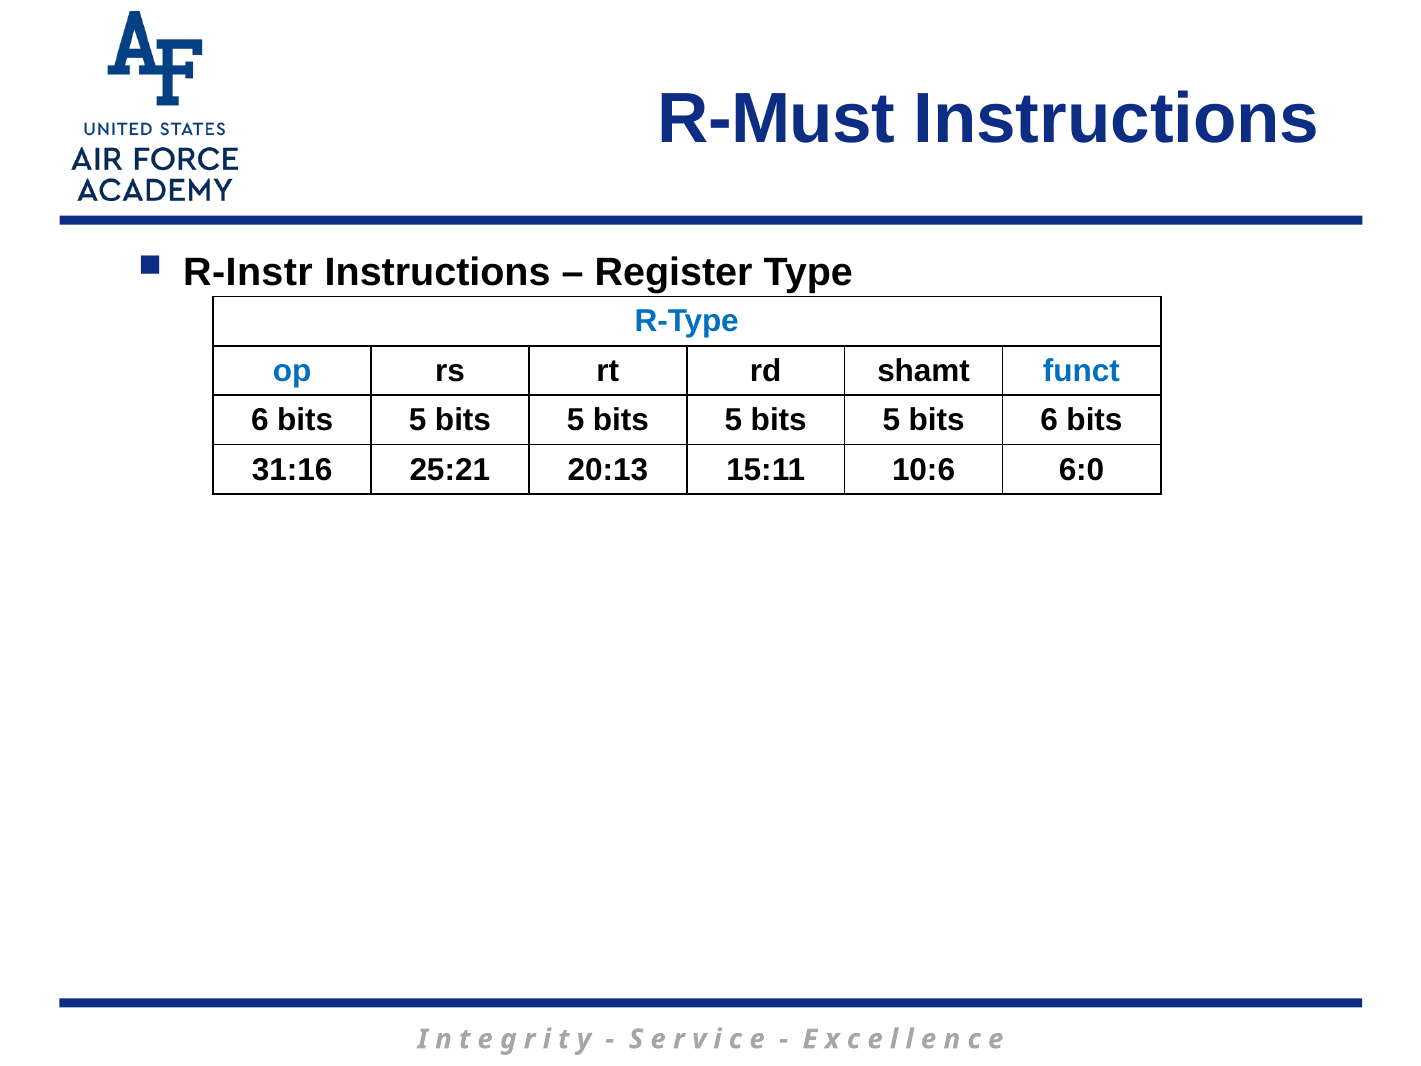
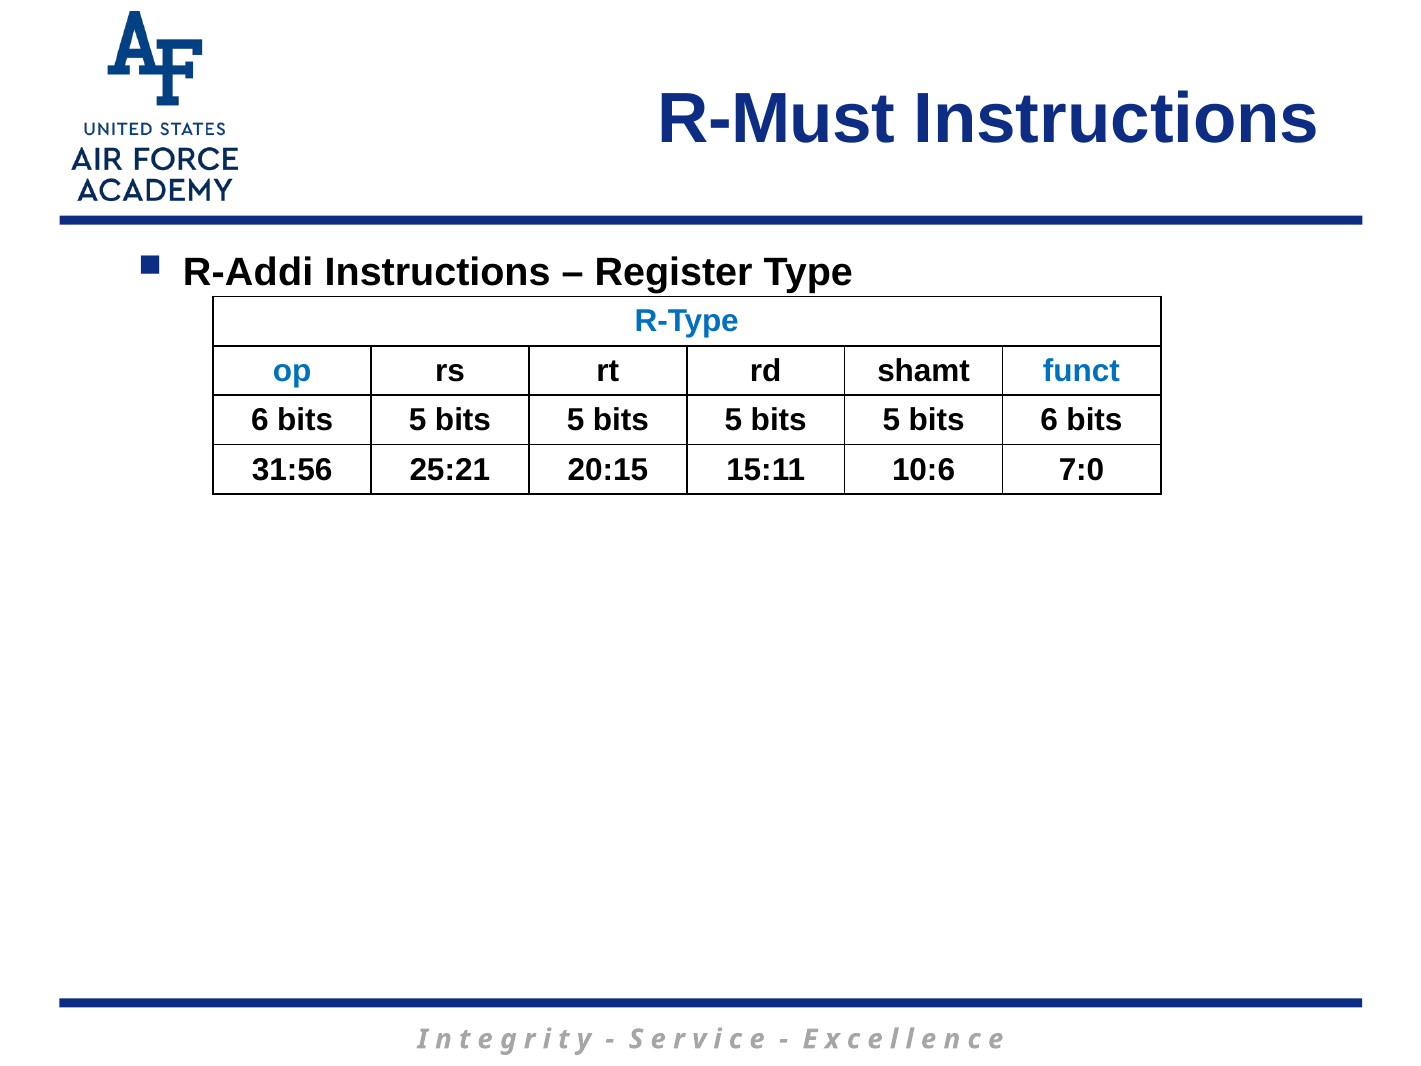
R-Instr: R-Instr -> R-Addi (248, 272)
31:16: 31:16 -> 31:56 (292, 470)
20:13: 20:13 -> 20:15 (608, 470)
6:0: 6:0 -> 7:0 (1082, 470)
